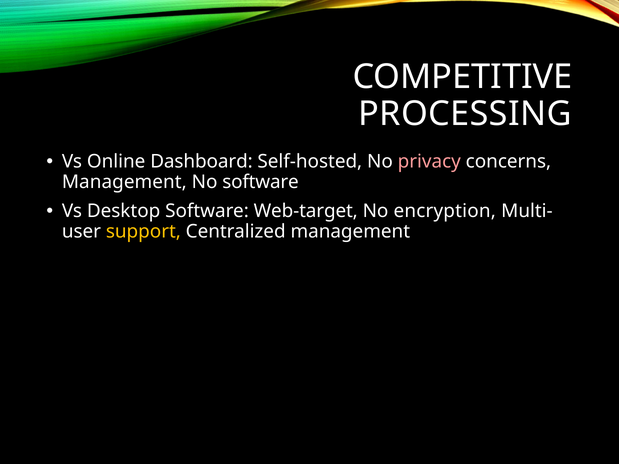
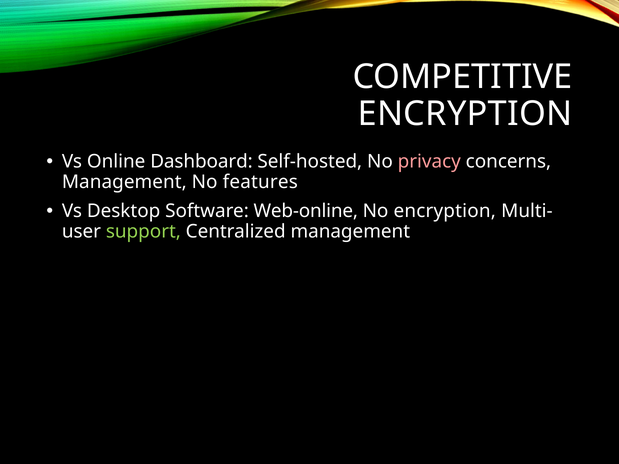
PROCESSING: PROCESSING -> ENCRYPTION (465, 114)
No software: software -> features (260, 182)
Web-target: Web-target -> Web-online (306, 211)
support colour: yellow -> light green (143, 232)
